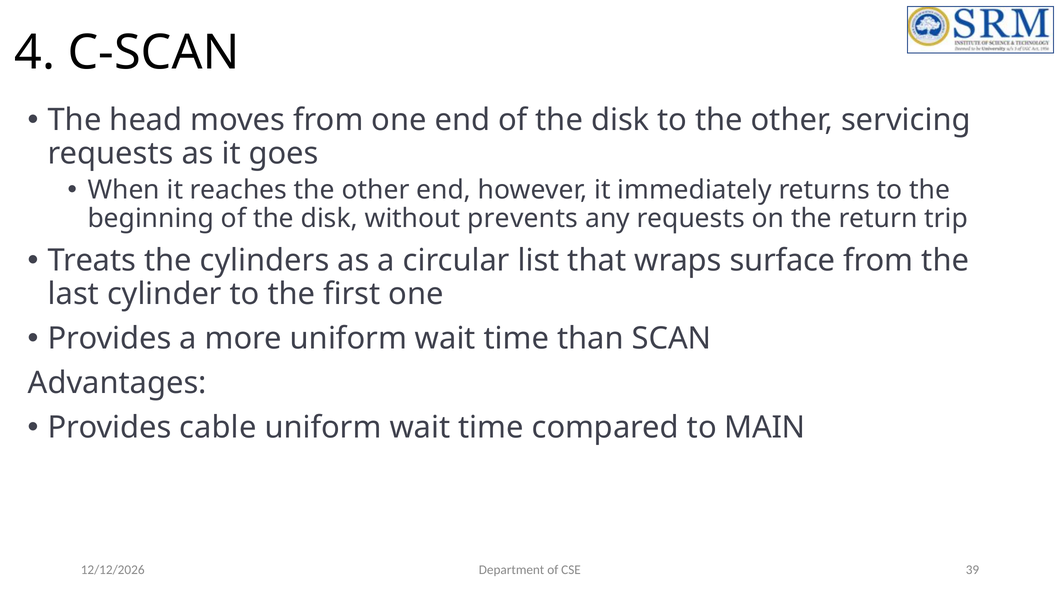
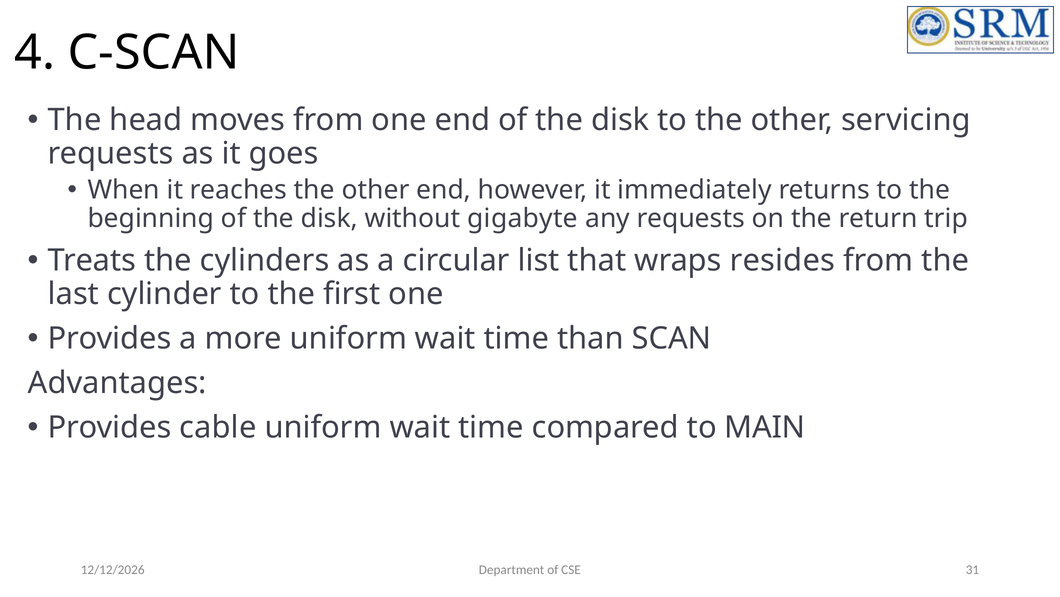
prevents: prevents -> gigabyte (523, 218)
surface: surface -> resides (782, 261)
39: 39 -> 31 (972, 569)
